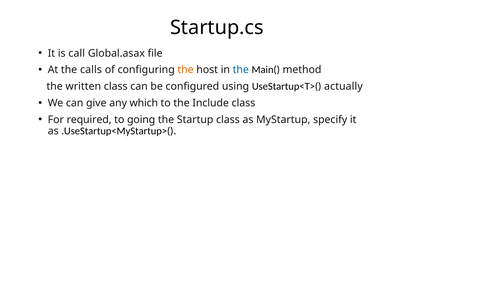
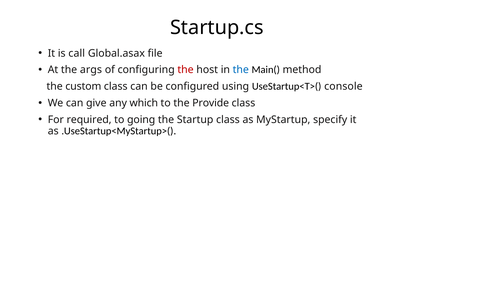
calls: calls -> args (91, 70)
the colour: orange -> red (186, 70)
written: written -> custom (83, 86)
actually: actually -> console (343, 86)
Include: Include -> Provide (211, 103)
